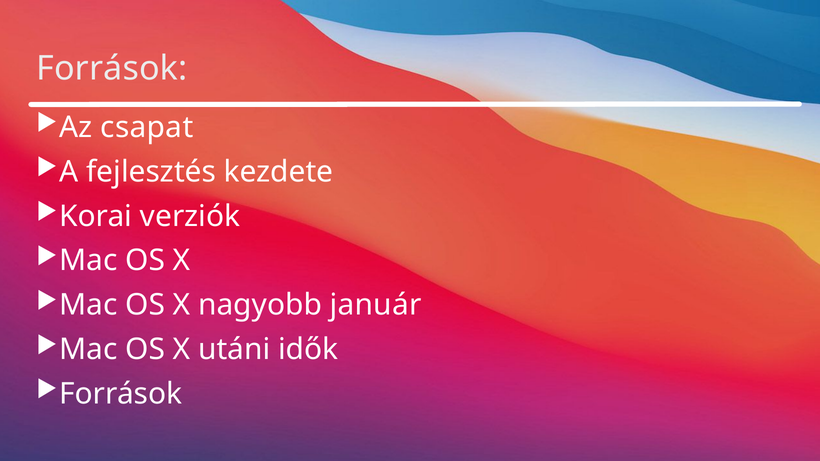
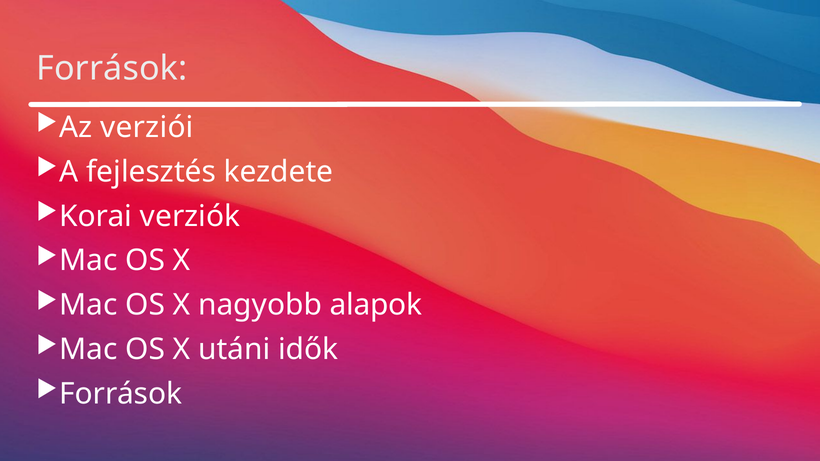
csapat: csapat -> verziói (147, 127)
január: január -> alapok (376, 305)
